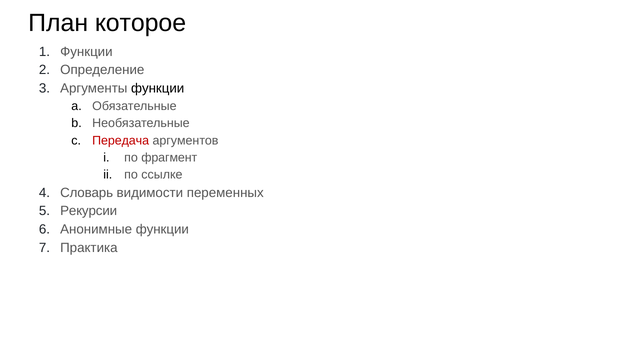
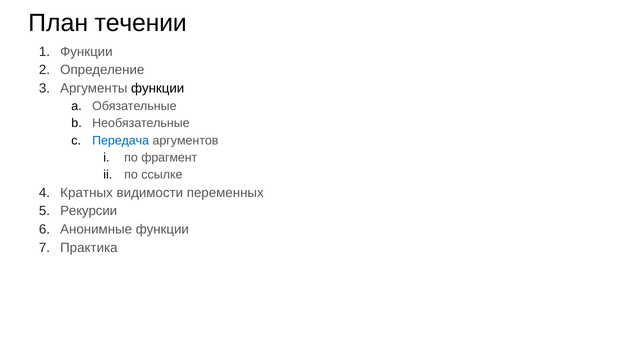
которое: которое -> течении (141, 23)
Передача colour: red -> blue (121, 140)
Словарь: Словарь -> Кратных (87, 193)
